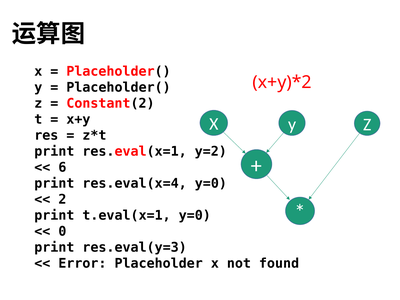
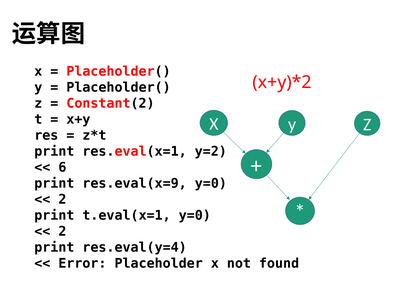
res.eval(x=4: res.eval(x=4 -> res.eval(x=9 (135, 183)
0: 0 -> 2 (62, 231)
res.eval(y=3: res.eval(y=3 -> res.eval(y=4 (135, 247)
